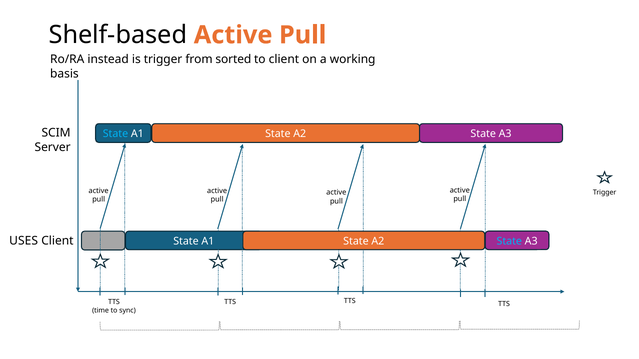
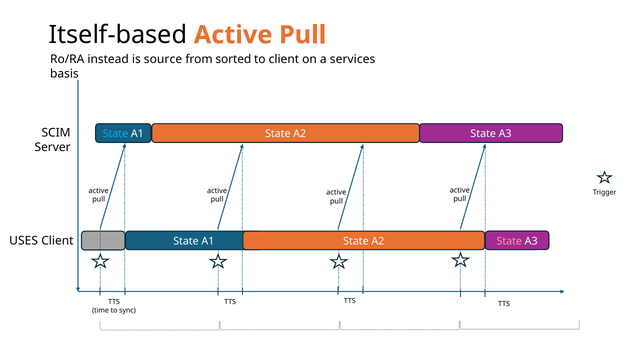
Shelf-based: Shelf-based -> Itself-based (118, 35)
is trigger: trigger -> source (163, 59)
working: working -> services (353, 59)
State colour: light blue -> pink (509, 241)
